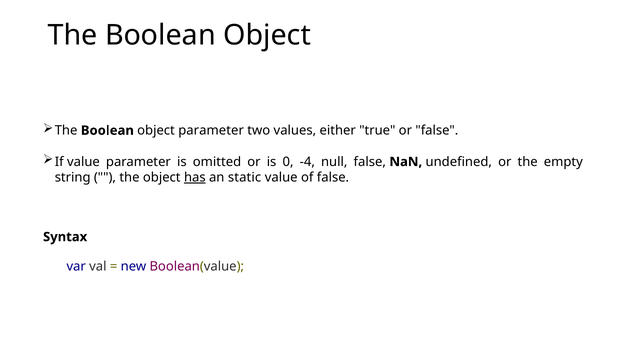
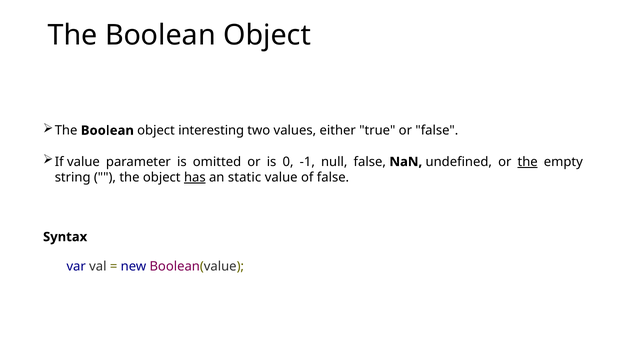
object parameter: parameter -> interesting (211, 131)
-4: -4 -> -1 (307, 162)
the underline: none -> present (528, 162)
